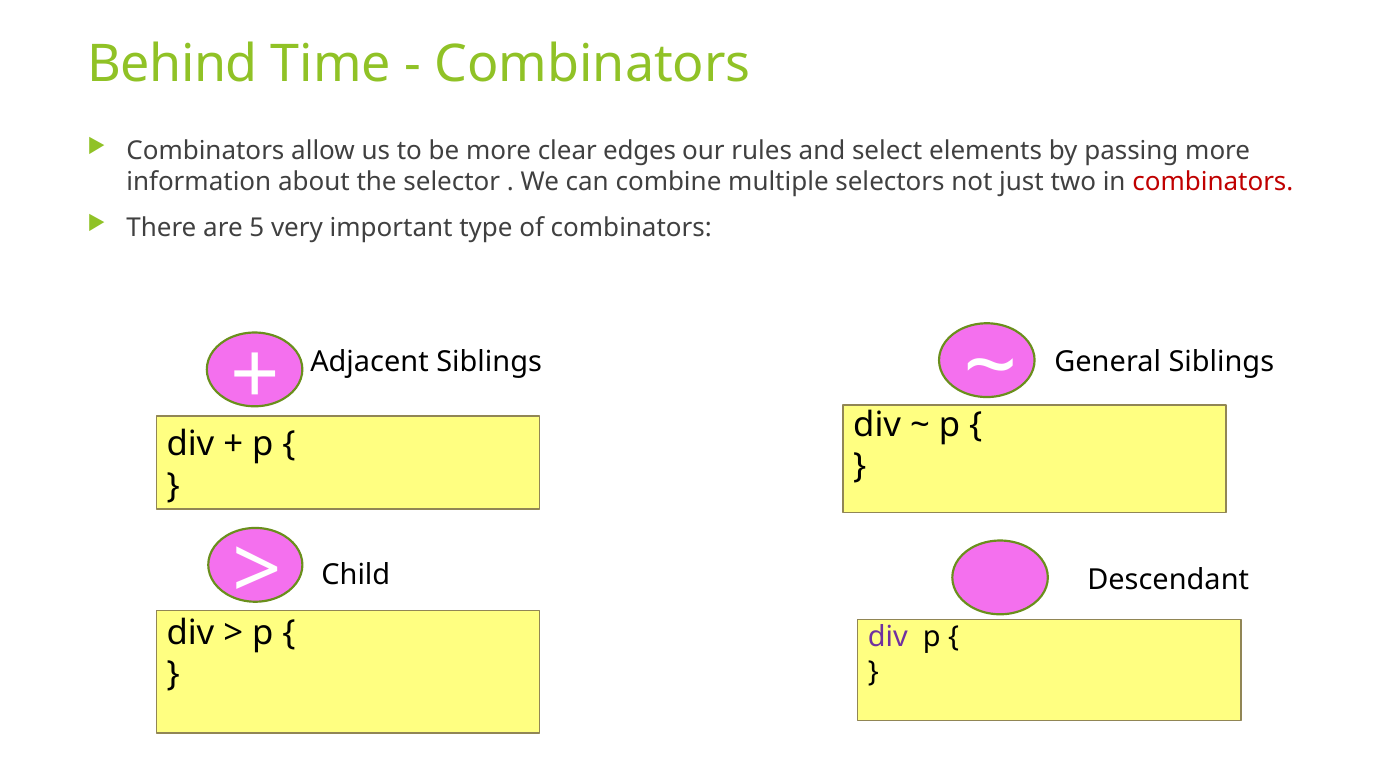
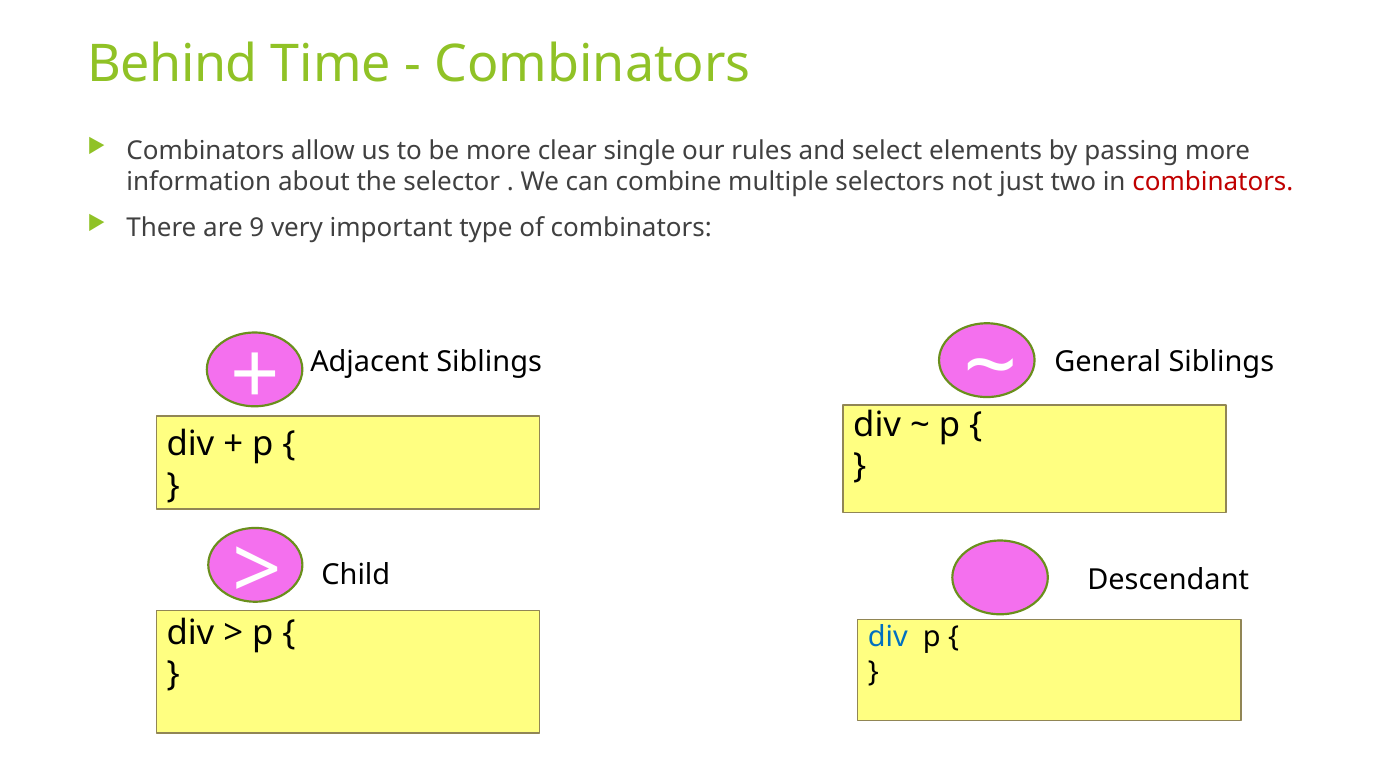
edges: edges -> single (640, 151)
5: 5 -> 9 (257, 228)
div colour: purple -> blue (888, 637)
